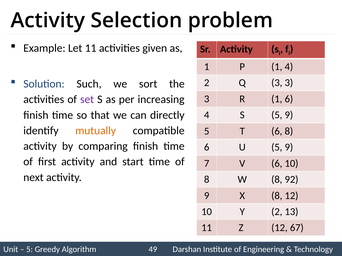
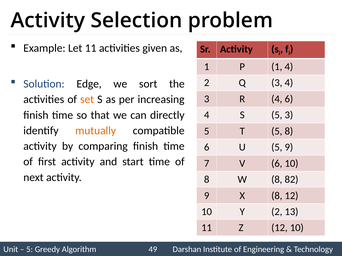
Such: Such -> Edge (89, 84)
Q 3 3: 3 -> 4 (289, 83)
R 1: 1 -> 4 (277, 99)
set colour: purple -> orange (87, 100)
S 5 9: 9 -> 3 (289, 115)
T 6: 6 -> 5 (277, 131)
92: 92 -> 82 (292, 180)
Z 12 67: 67 -> 10 (297, 228)
